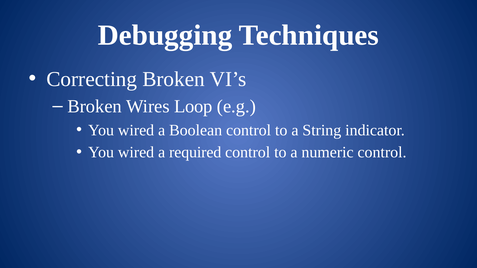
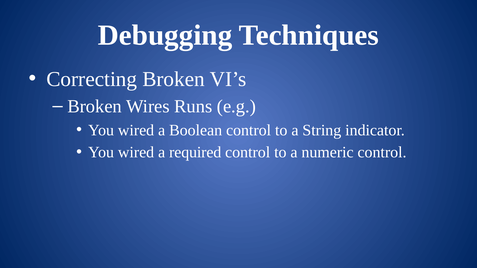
Loop: Loop -> Runs (193, 107)
